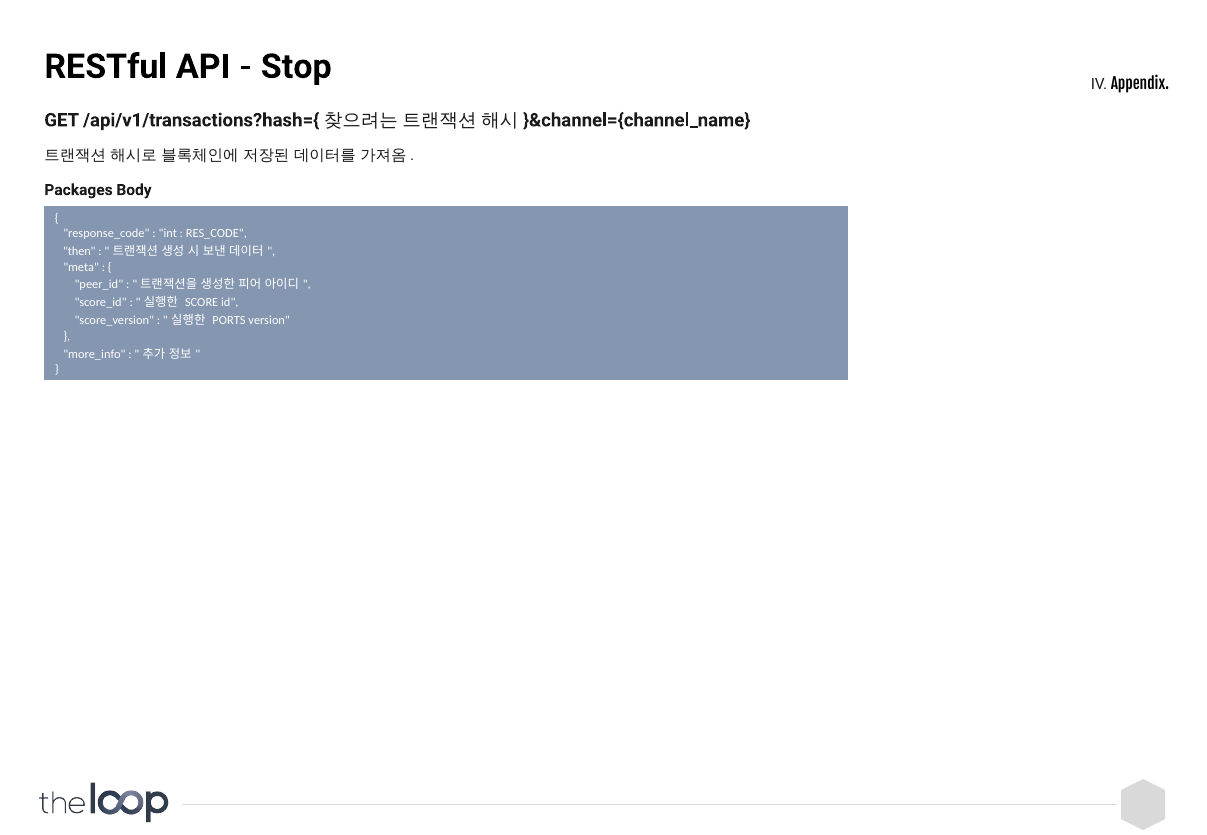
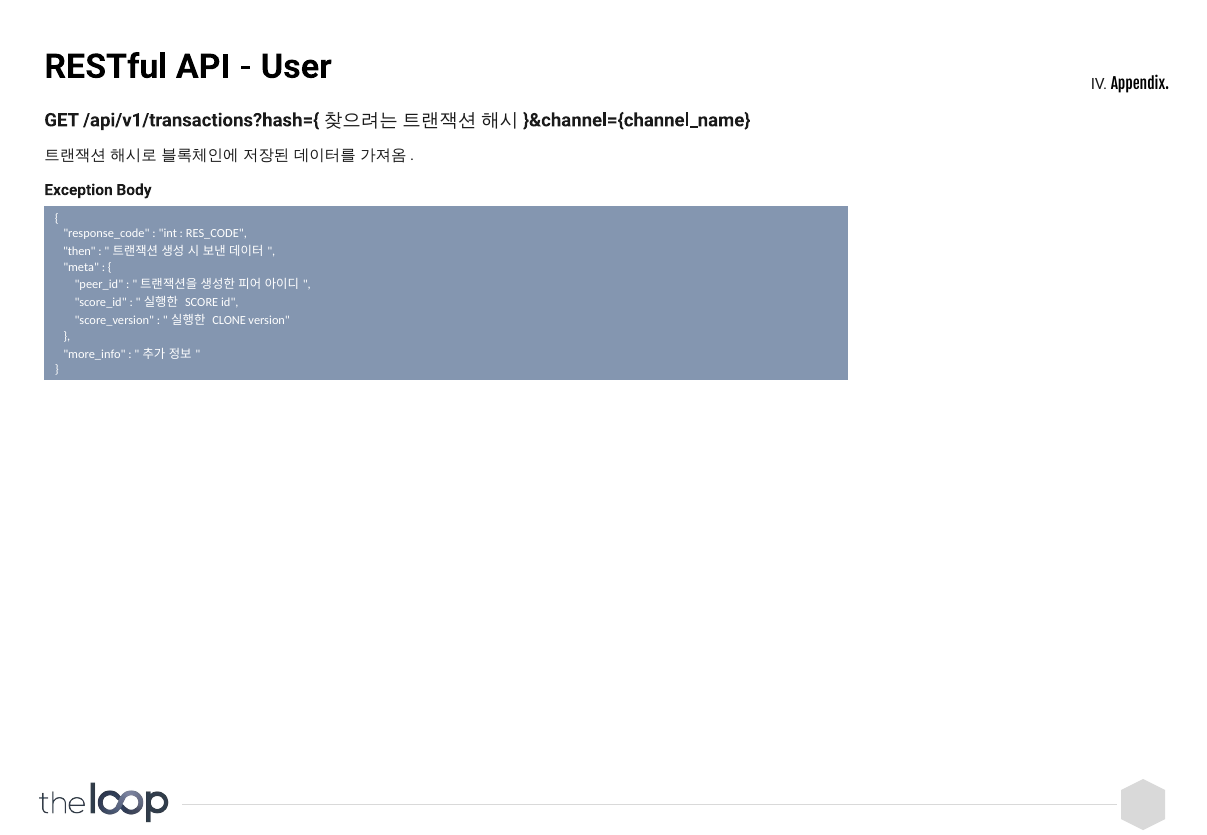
Stop: Stop -> User (296, 67)
Packages: Packages -> Exception (79, 190)
PORTS: PORTS -> CLONE (229, 321)
